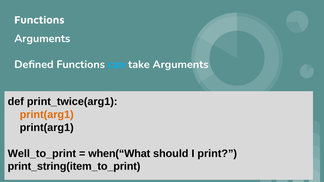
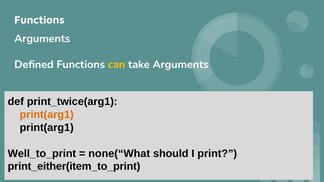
can colour: light blue -> yellow (117, 65)
when(“What: when(“What -> none(“What (119, 154)
print_string(item_to_print: print_string(item_to_print -> print_either(item_to_print (74, 167)
